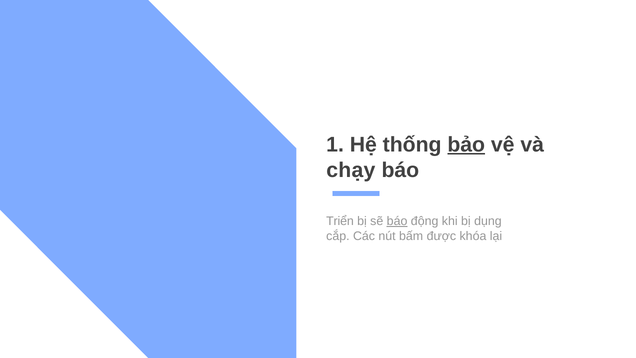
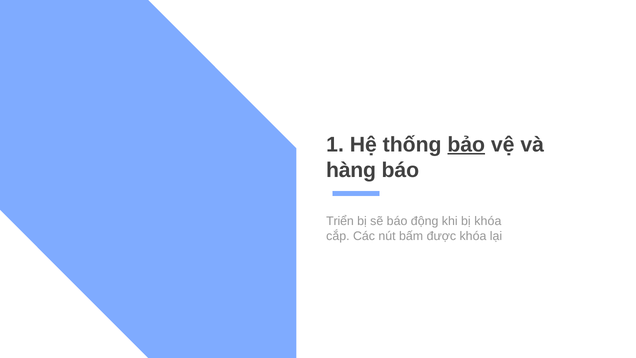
chạy: chạy -> hàng (351, 170)
báo underline: present -> none (397, 221)
bị dụng: dụng -> khóa (488, 221)
